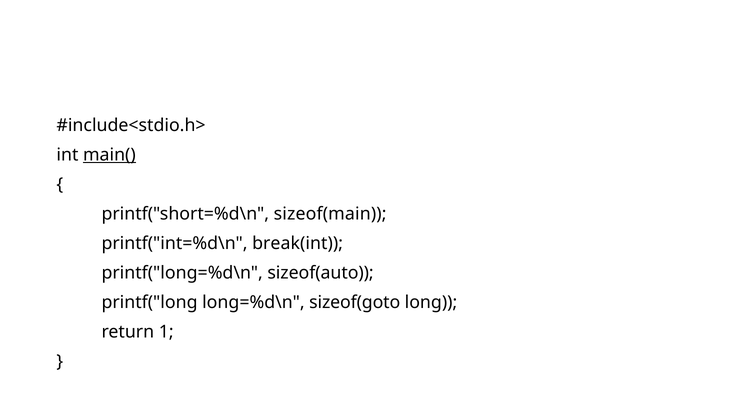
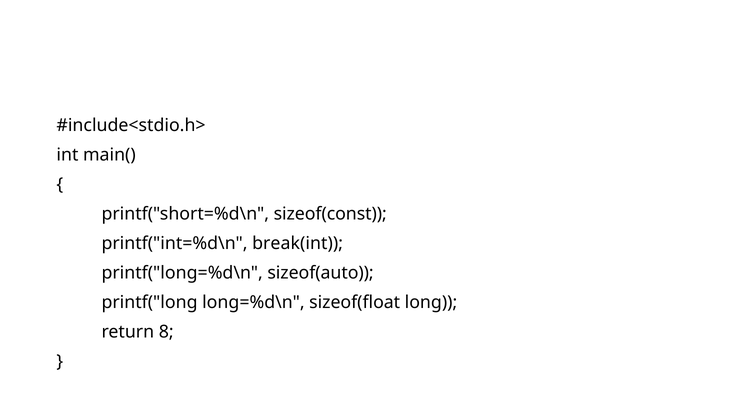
main( underline: present -> none (109, 155)
sizeof(main: sizeof(main -> sizeof(const (330, 214)
sizeof(goto: sizeof(goto -> sizeof(float (355, 302)
1: 1 -> 8 (166, 332)
